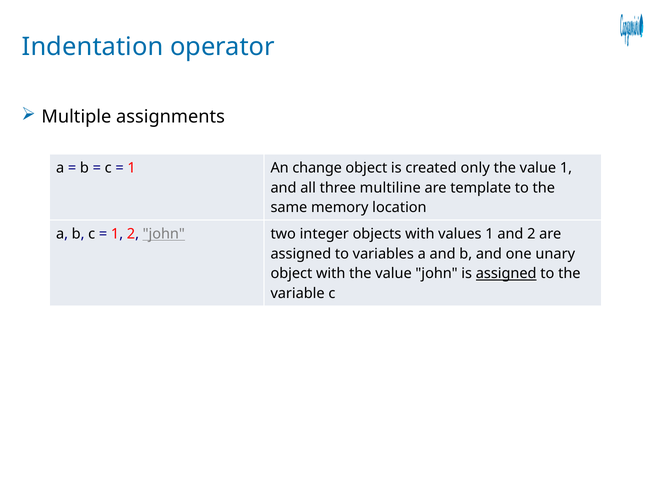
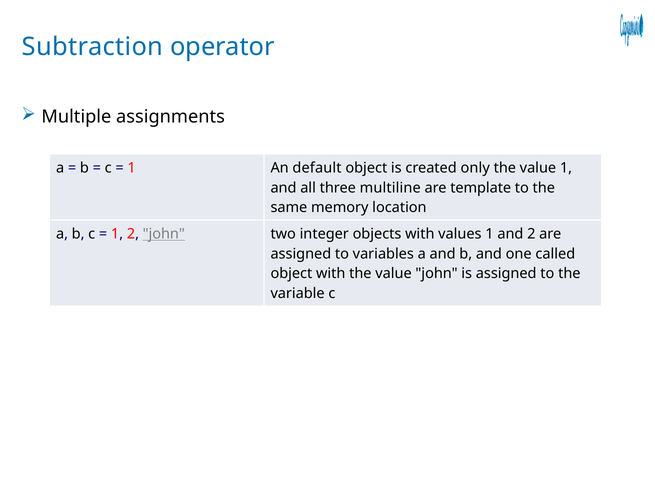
Indentation: Indentation -> Subtraction (93, 47)
change: change -> default (317, 168)
unary: unary -> called (555, 253)
assigned underline: present -> none (506, 273)
